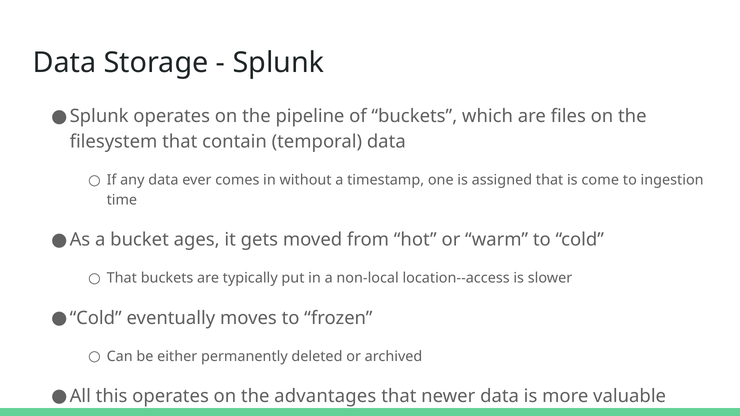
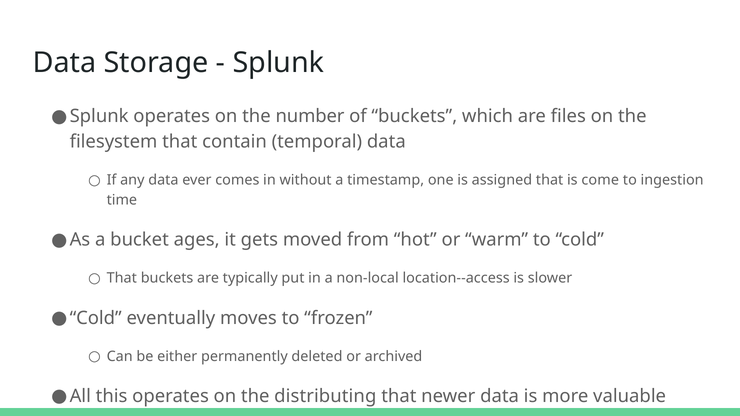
pipeline: pipeline -> number (310, 116)
advantages: advantages -> distributing (325, 396)
